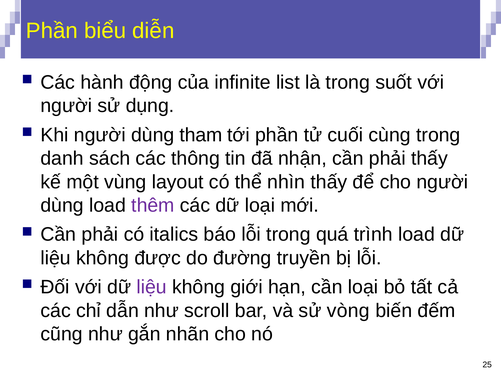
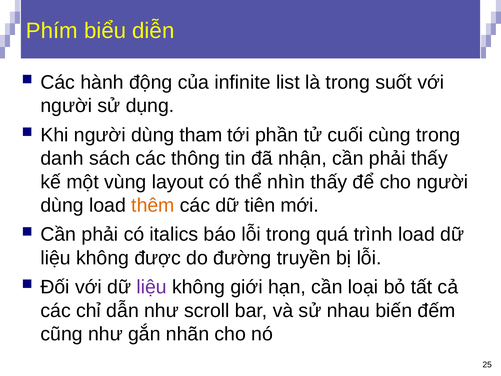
Phần: Phần -> Phím (52, 31)
thêm colour: purple -> orange (153, 205)
dữ loại: loại -> tiên (260, 205)
vòng: vòng -> nhau (348, 310)
